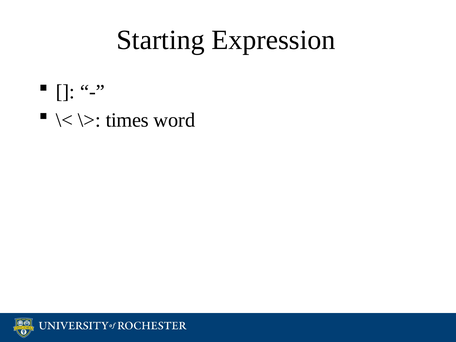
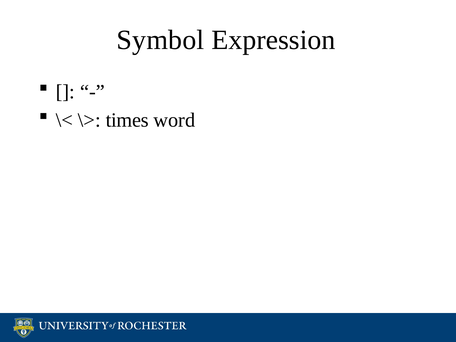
Starting: Starting -> Symbol (160, 40)
